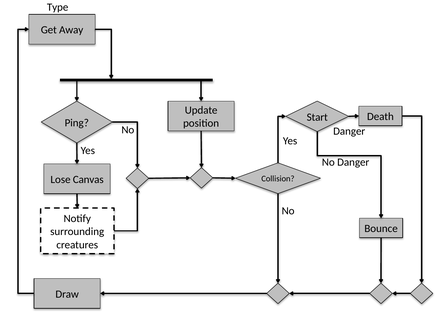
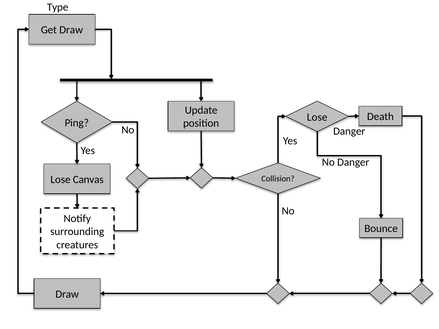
Get Away: Away -> Draw (71, 30)
Start: Start -> Lose (317, 117)
